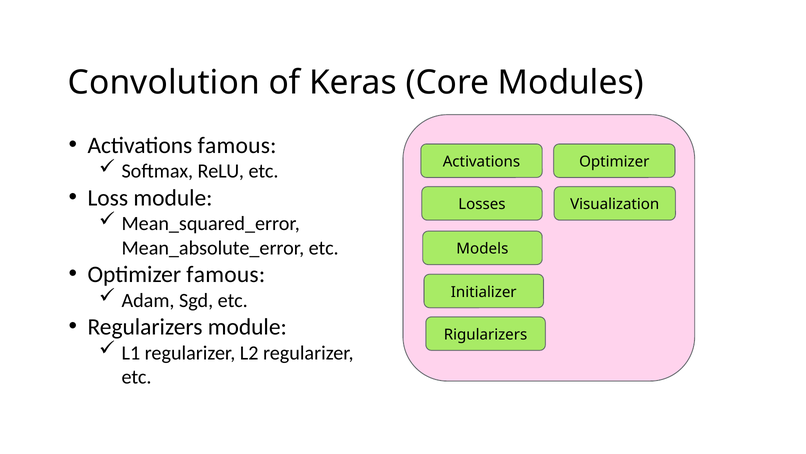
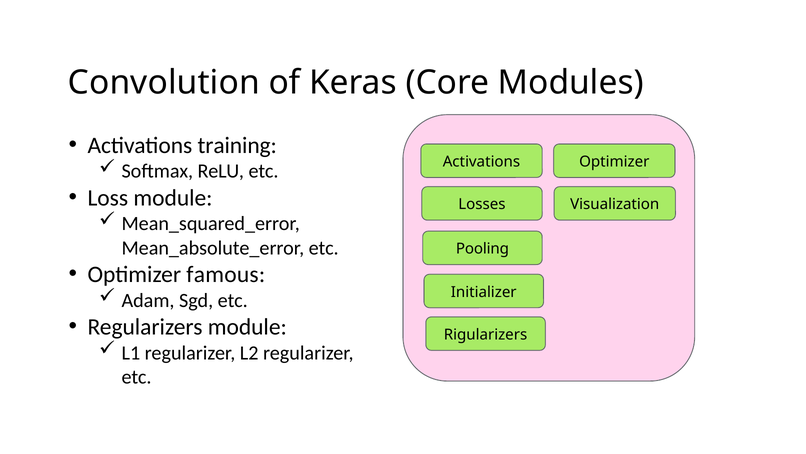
Activations famous: famous -> training (237, 145)
Models: Models -> Pooling (482, 249)
